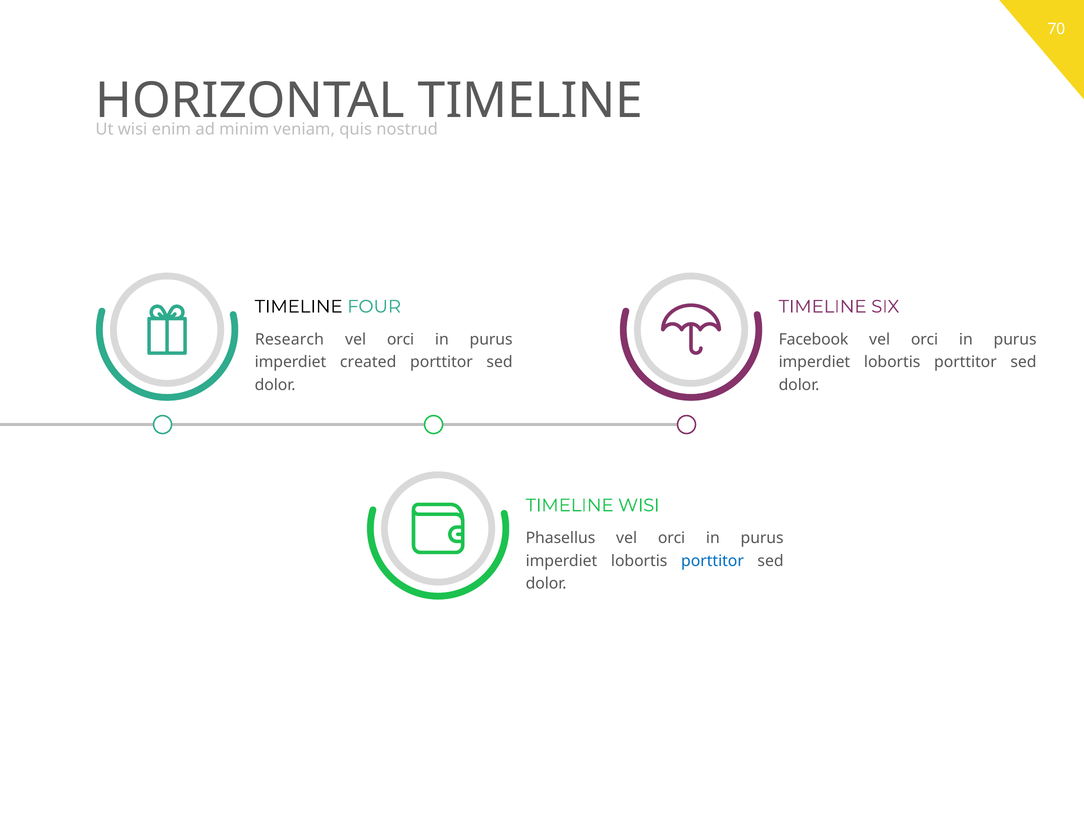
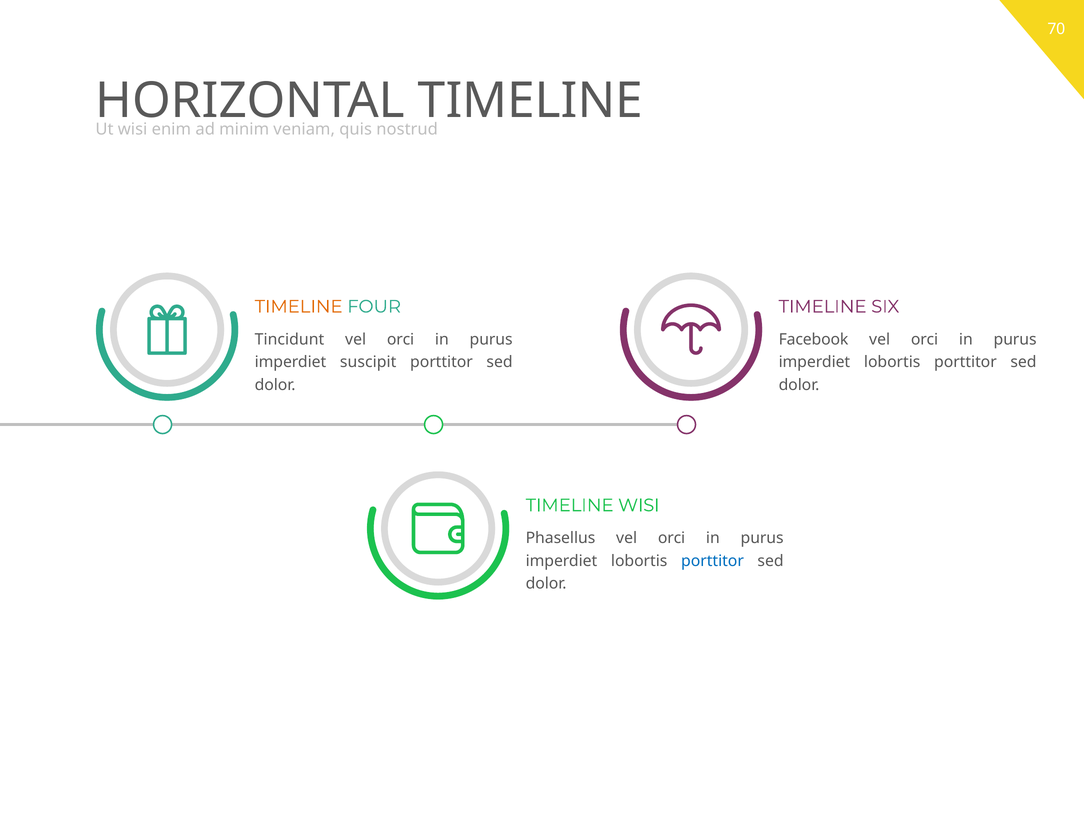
TIMELINE colour: black -> orange (299, 307)
Research: Research -> Tincidunt (289, 339)
created: created -> suscipit (368, 362)
